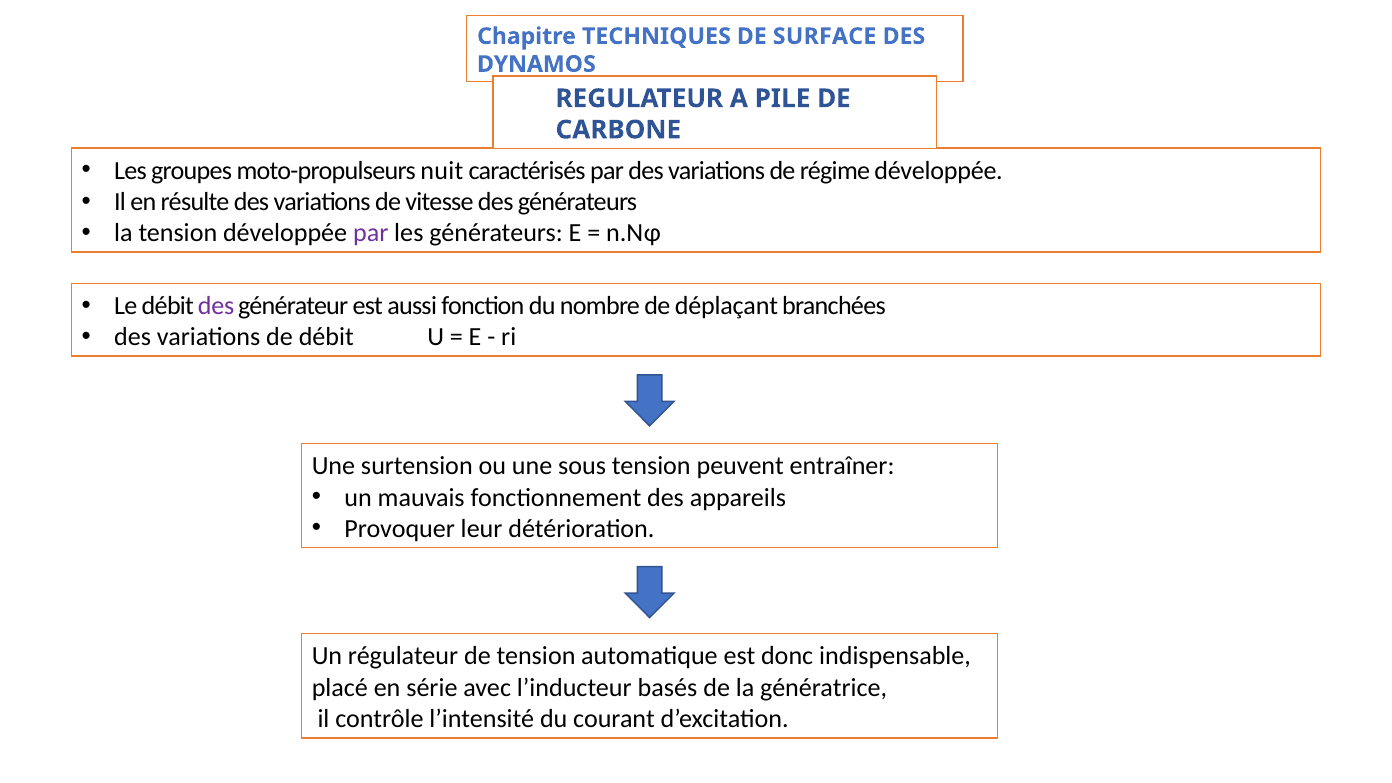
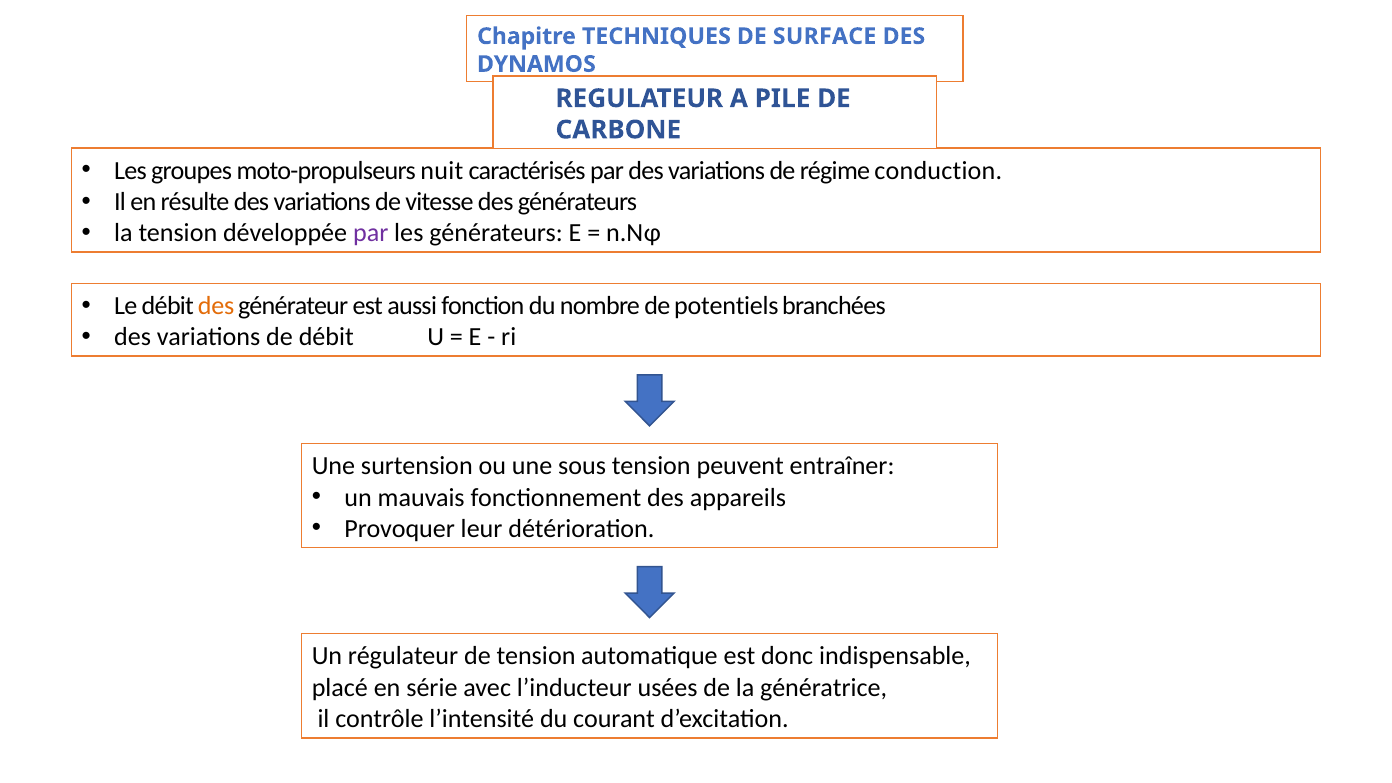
régime développée: développée -> conduction (938, 171)
des colour: purple -> orange (216, 306)
déplaçant: déplaçant -> potentiels (726, 306)
basés: basés -> usées (668, 688)
